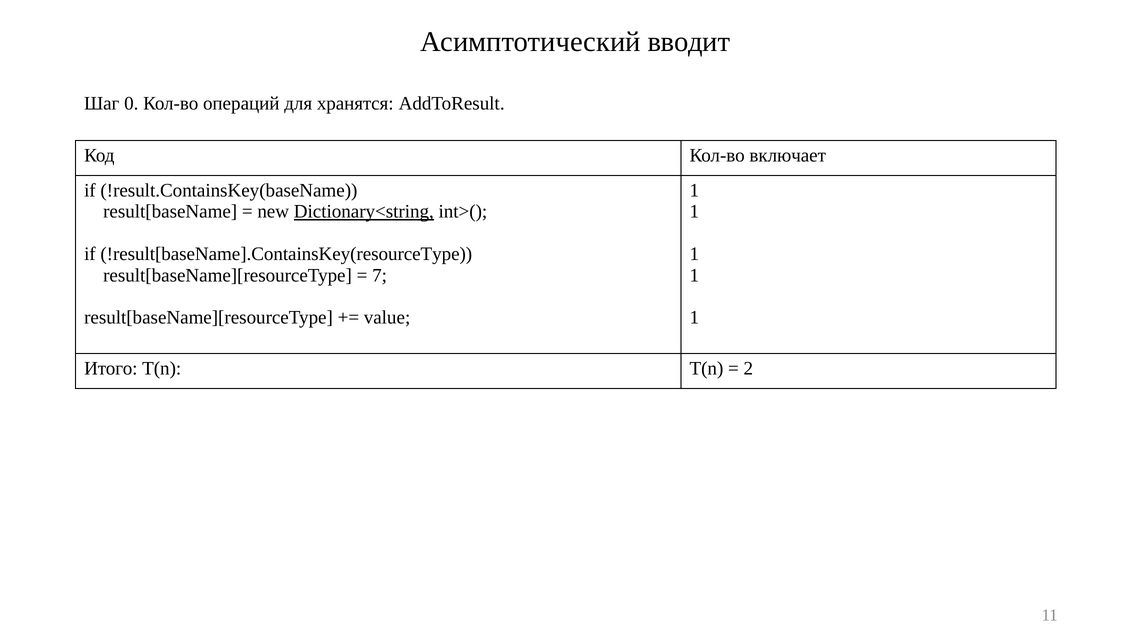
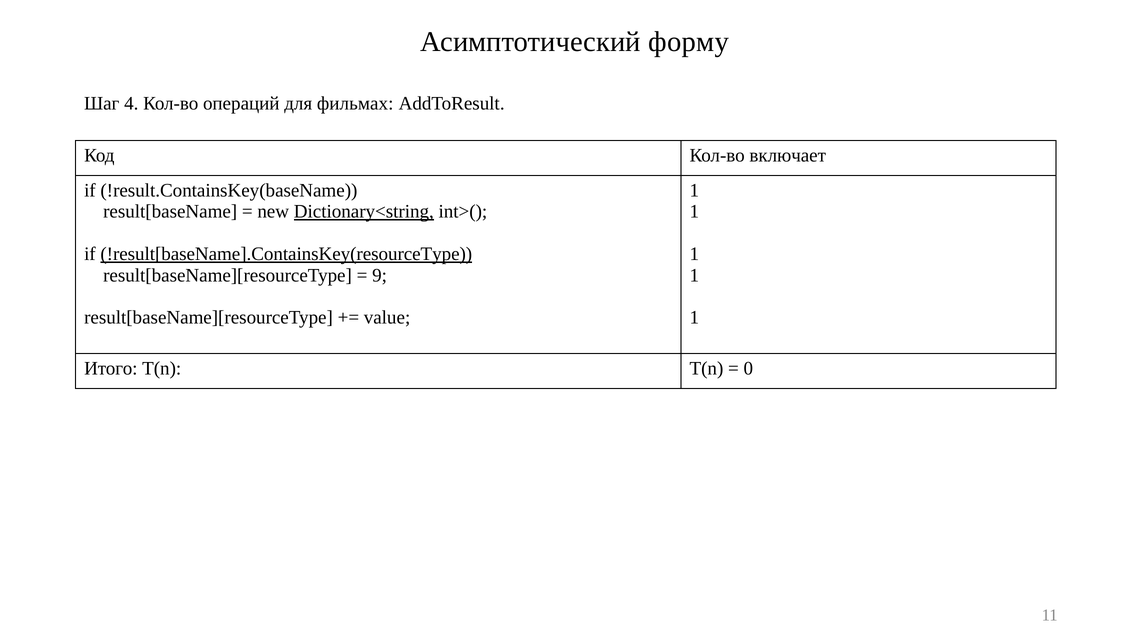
вводит: вводит -> форму (689, 42)
0: 0 -> 4 (131, 104)
хранятся: хранятся -> фильмах (355, 104)
!result[baseName].ContainsKey(resourceType underline: none -> present (286, 254)
7: 7 -> 9 (380, 275)
2: 2 -> 0 (748, 369)
